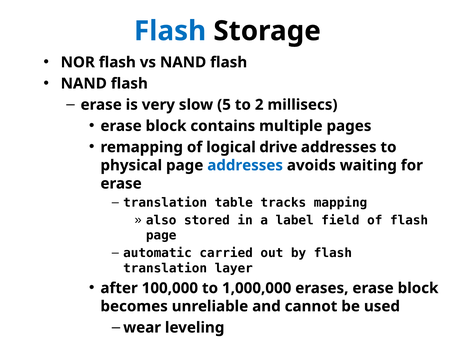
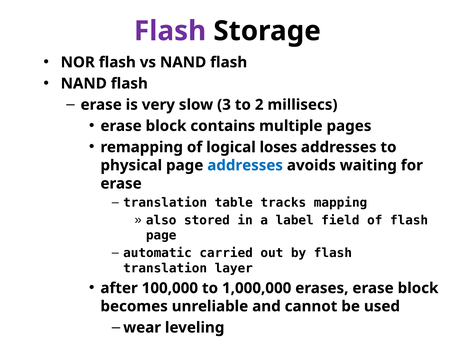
Flash colour: blue -> purple (170, 31)
5: 5 -> 3 (224, 105)
drive: drive -> loses (278, 147)
